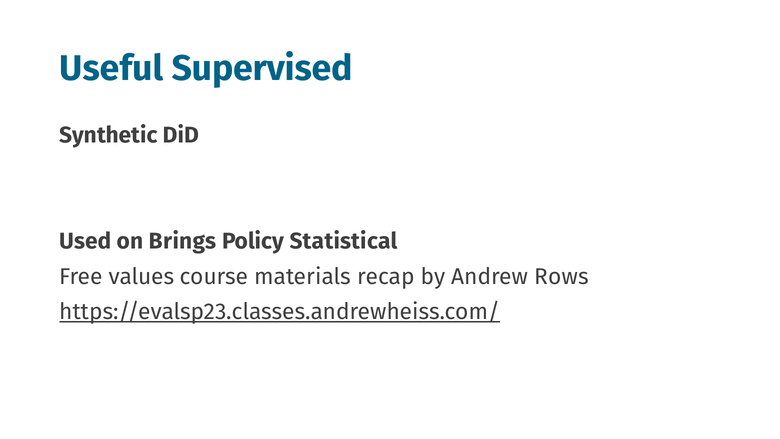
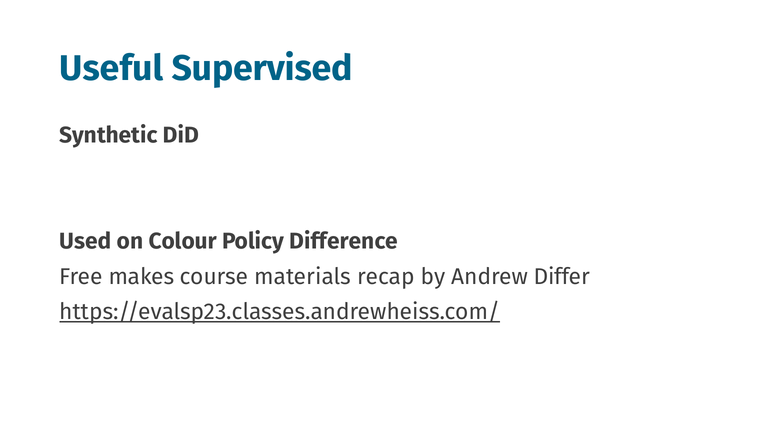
Brings: Brings -> Colour (183, 241)
Statistical: Statistical -> Difference (344, 241)
values: values -> makes (141, 276)
Rows: Rows -> Differ (562, 276)
